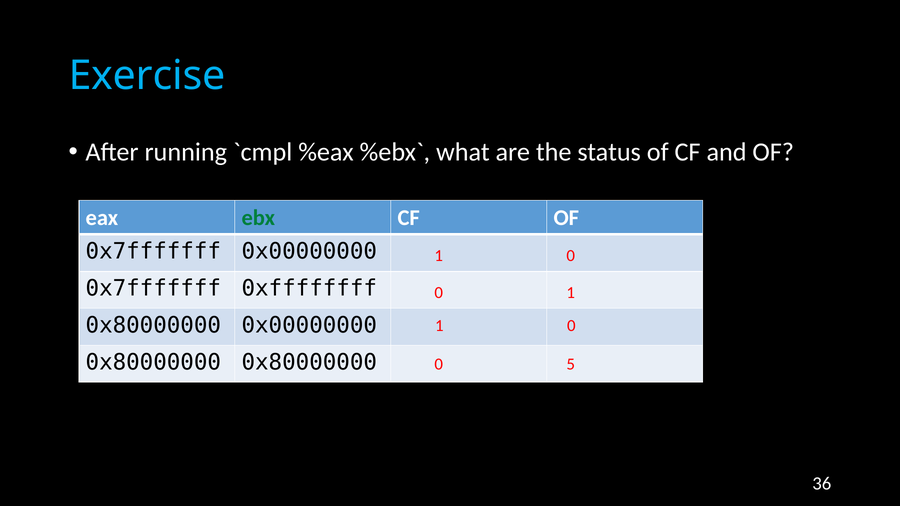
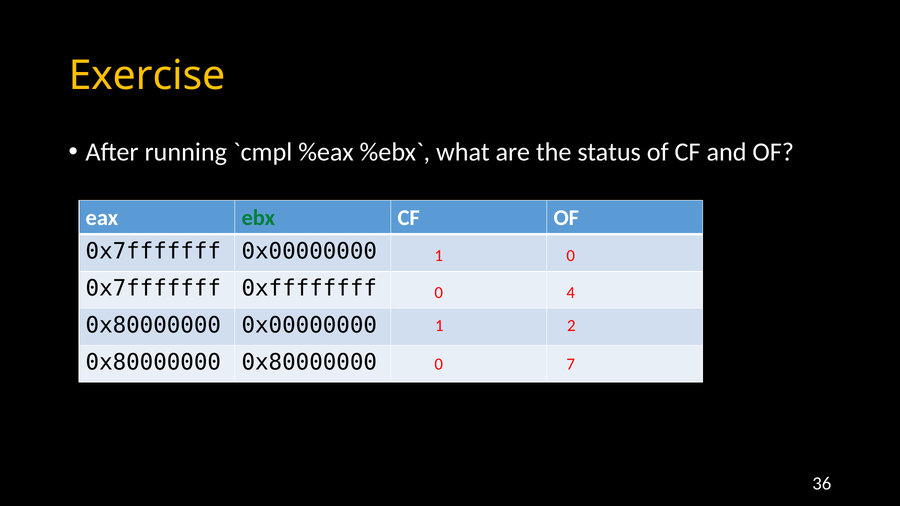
Exercise colour: light blue -> yellow (147, 76)
0 1: 1 -> 4 (571, 293)
0: 0 -> 2 (571, 326)
5: 5 -> 7 (571, 364)
